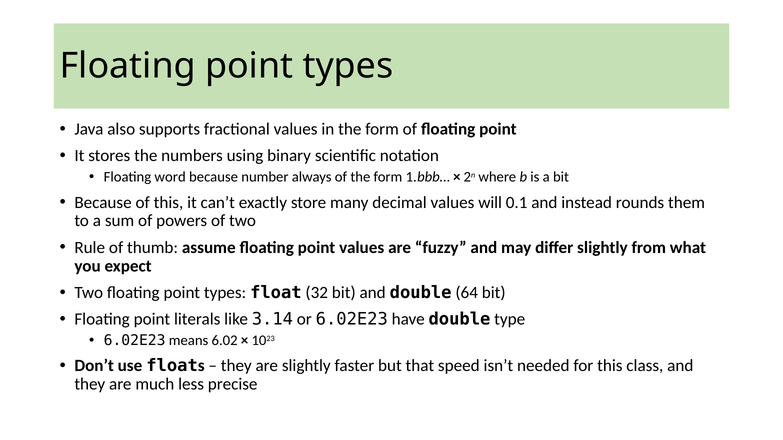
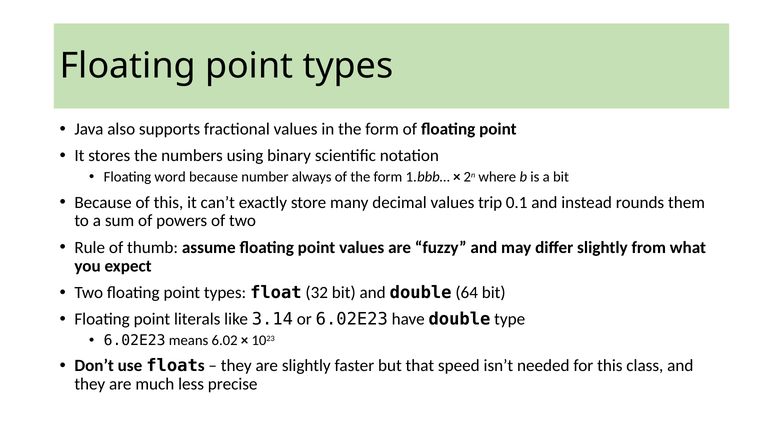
will: will -> trip (490, 203)
